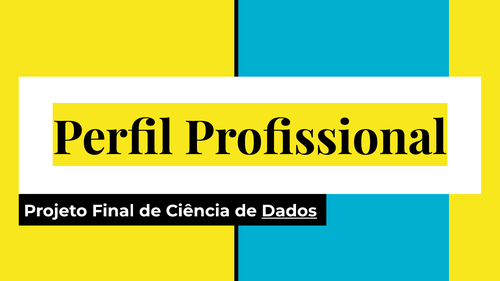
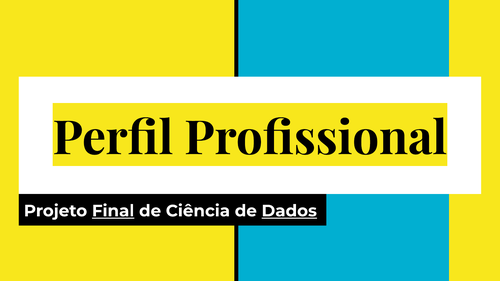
Final underline: none -> present (113, 211)
